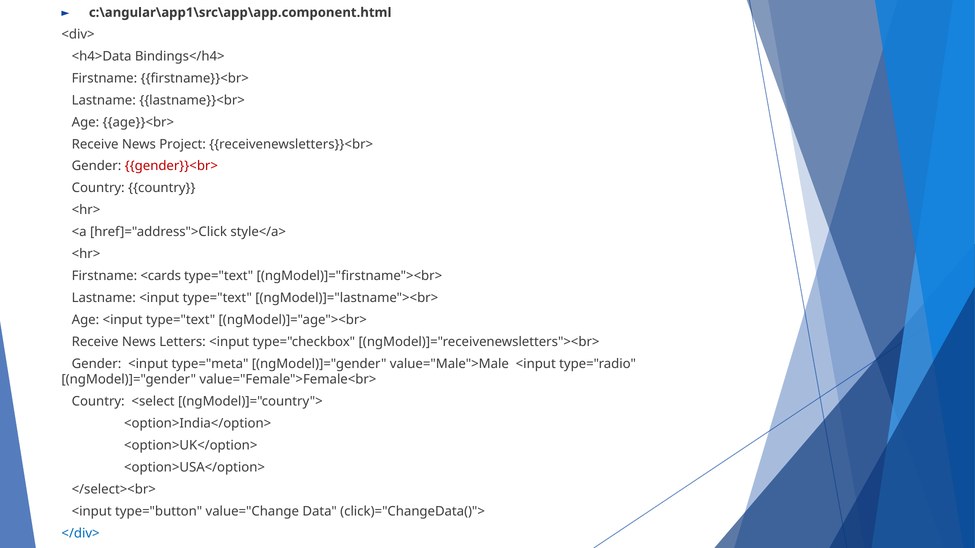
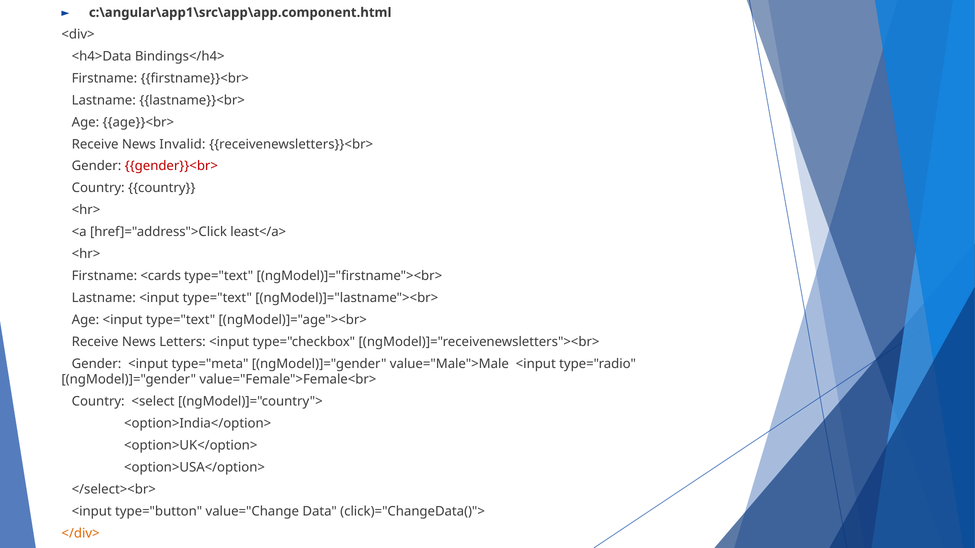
Project: Project -> Invalid (182, 144)
style</a>: style</a> -> least</a> (258, 232)
</div> colour: blue -> orange (81, 534)
